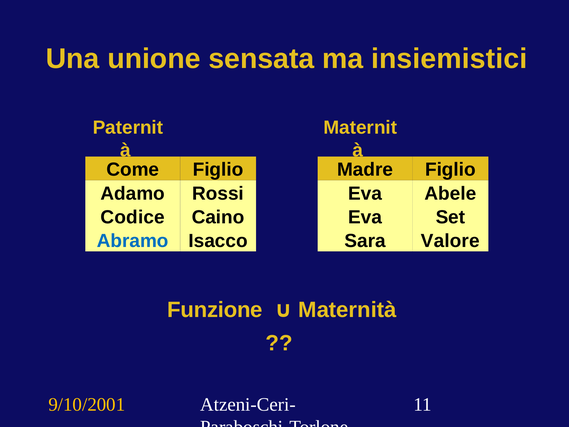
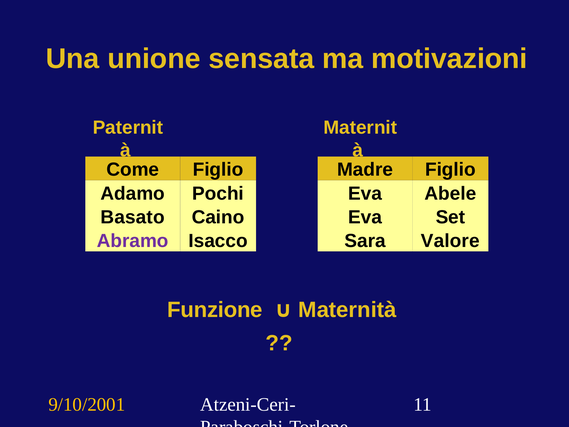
insiemistici: insiemistici -> motivazioni (449, 59)
Rossi: Rossi -> Pochi (218, 193)
Codice: Codice -> Basato (133, 217)
Abramo colour: blue -> purple (133, 241)
